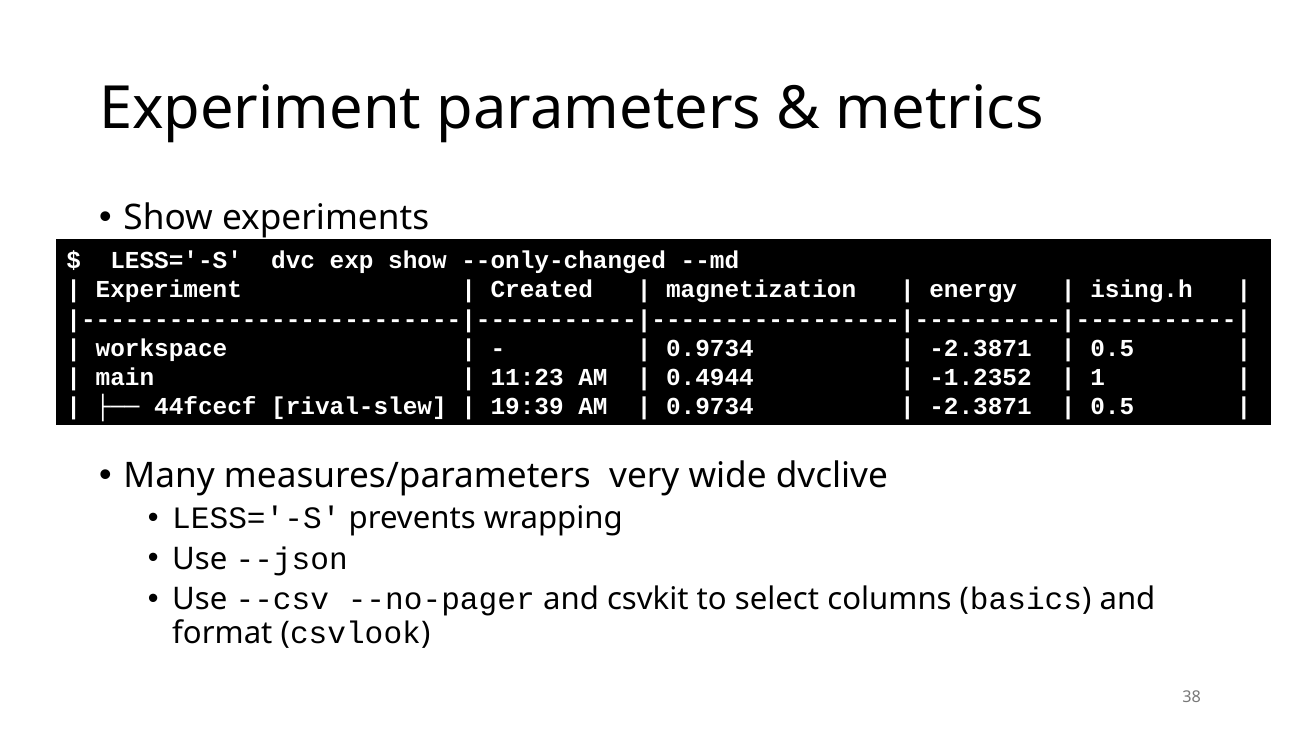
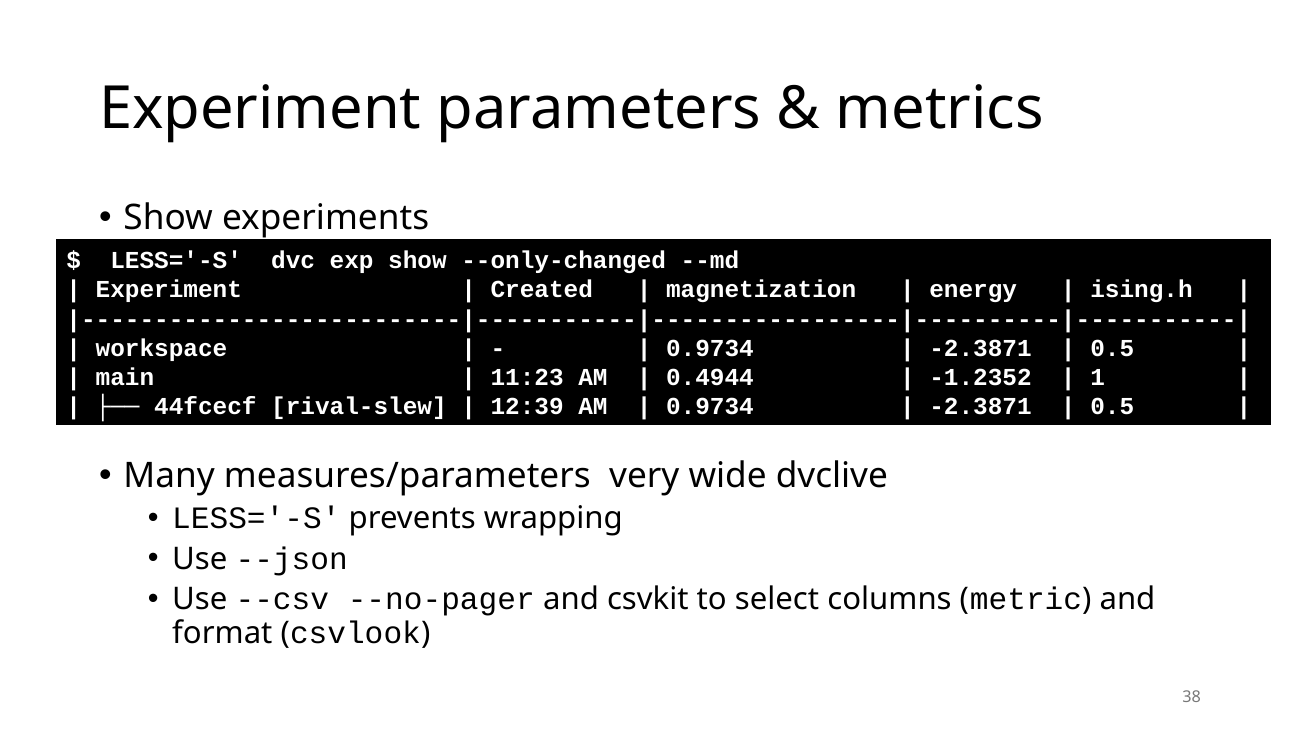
19:39: 19:39 -> 12:39 (527, 407)
basics: basics -> metric (1026, 599)
